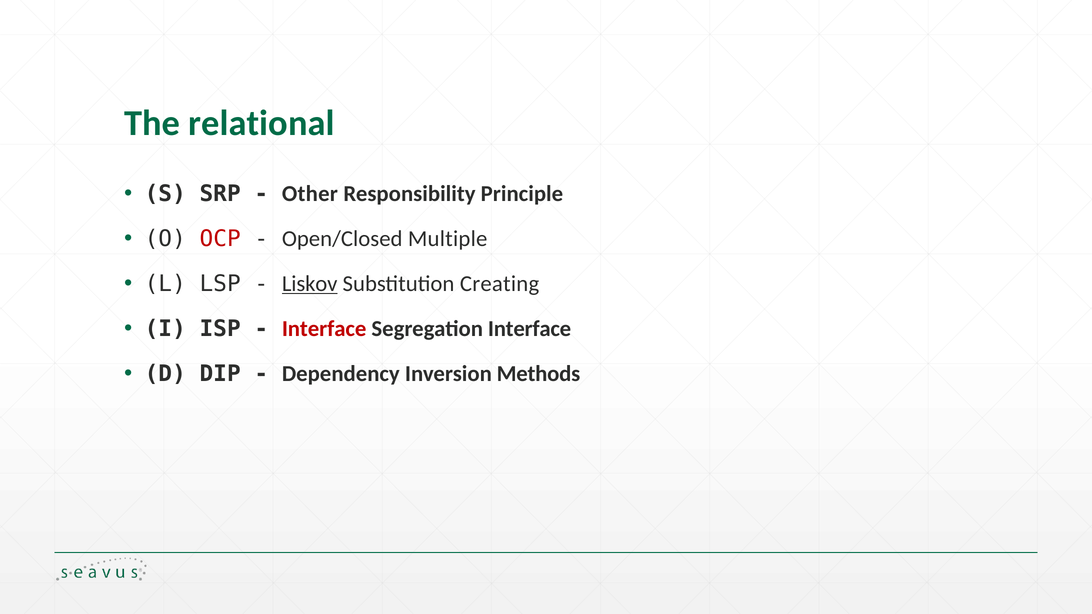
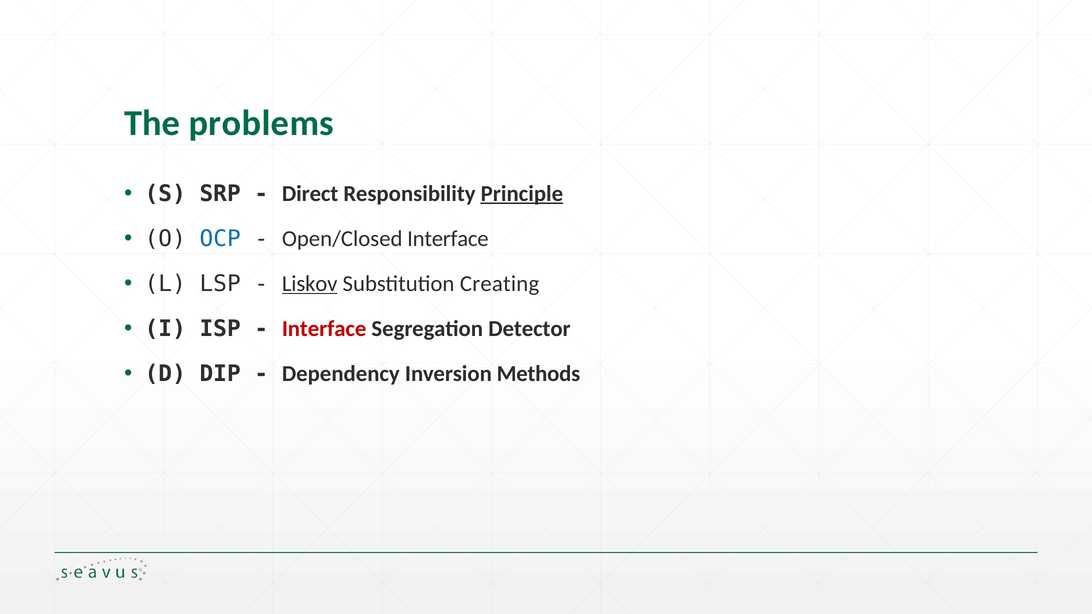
relational: relational -> problems (261, 123)
Other: Other -> Direct (310, 194)
Principle underline: none -> present (522, 194)
OCP colour: red -> blue (220, 239)
Open/Closed Multiple: Multiple -> Interface (448, 239)
Segregation Interface: Interface -> Detector (529, 329)
